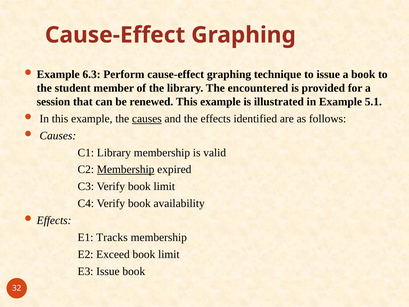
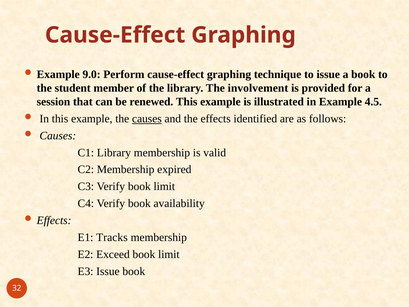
6.3: 6.3 -> 9.0 (92, 74)
encountered: encountered -> involvement (258, 88)
5.1: 5.1 -> 4.5 (373, 102)
Membership underline: present -> none (126, 169)
